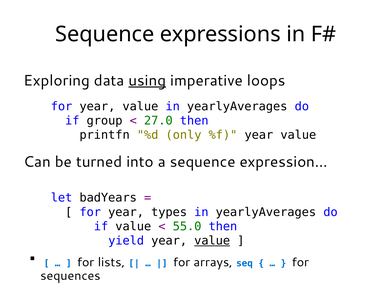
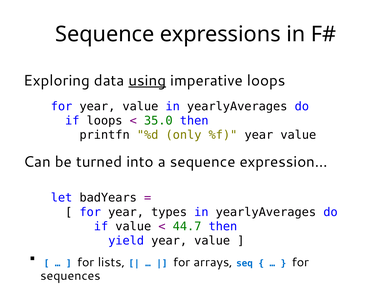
if group: group -> loops (105, 121)
27.0: 27.0 -> 35.0 (158, 121)
55.0: 55.0 -> 44.7 (187, 227)
value underline: present -> none (212, 241)
